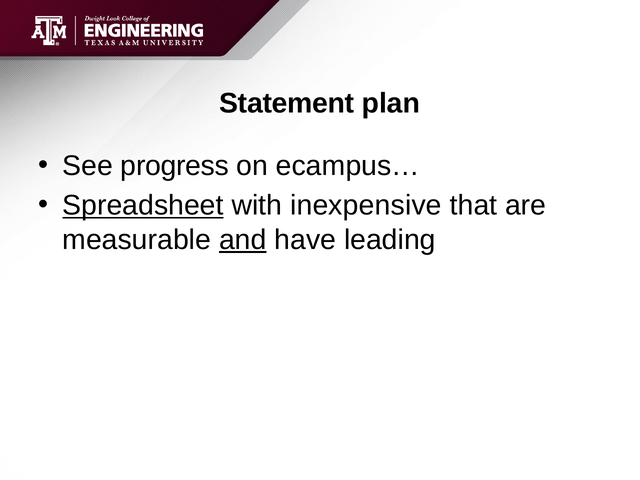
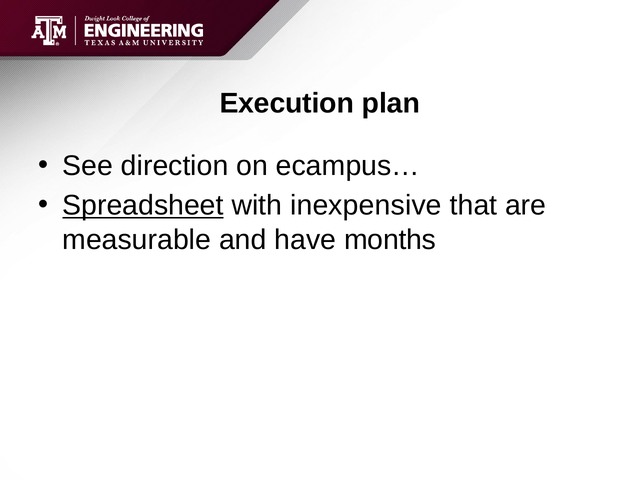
Statement: Statement -> Execution (287, 104)
progress: progress -> direction (175, 166)
and underline: present -> none (243, 240)
leading: leading -> months (390, 240)
